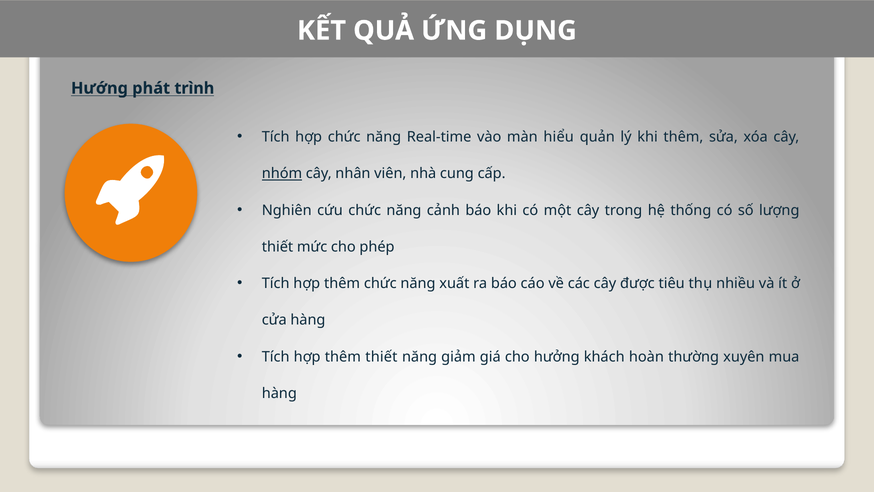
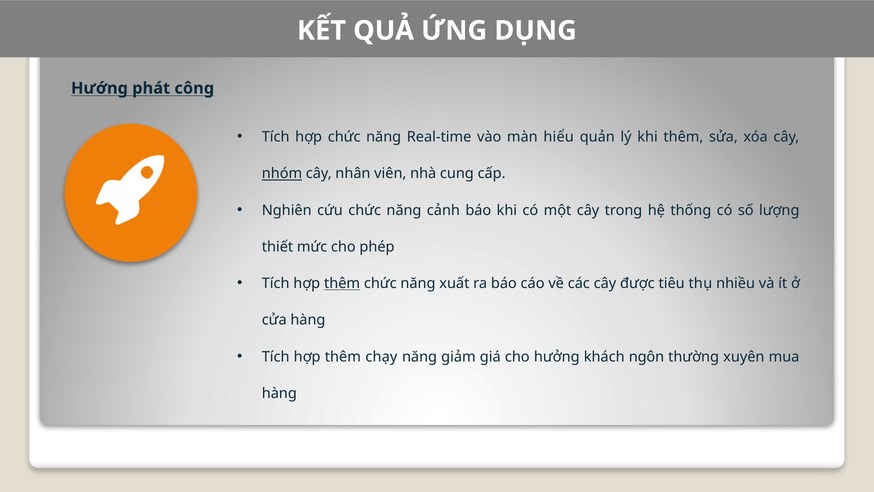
trình: trình -> công (194, 88)
thêm underline: none -> present (342, 283)
thêm thiết: thiết -> chạy (381, 357)
hoàn: hoàn -> ngôn (646, 357)
